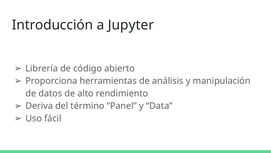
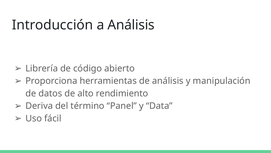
a Jupyter: Jupyter -> Análisis (131, 25)
